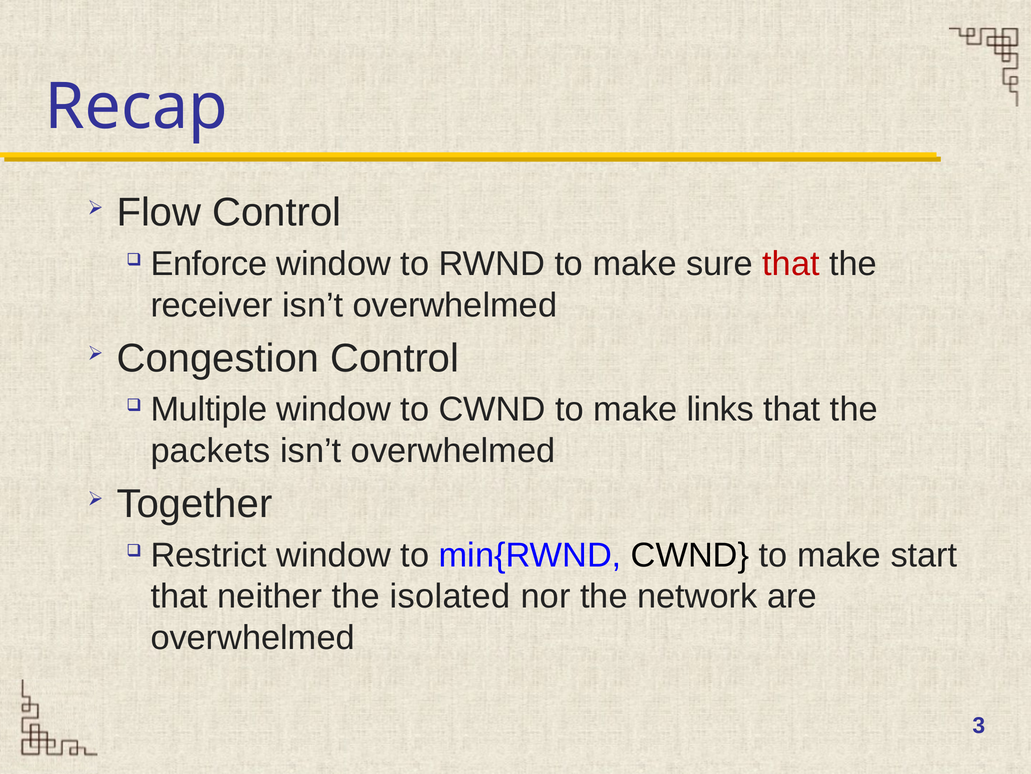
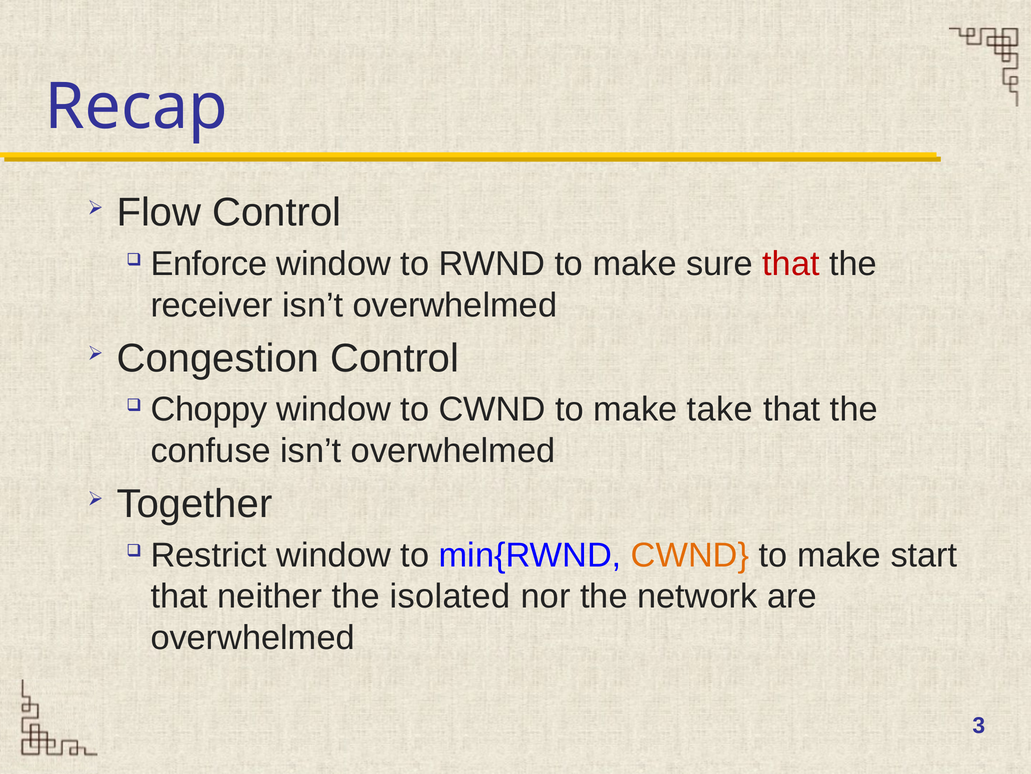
Multiple: Multiple -> Choppy (209, 409)
links: links -> take (720, 409)
packets: packets -> confuse (211, 450)
CWND colour: black -> orange (690, 555)
